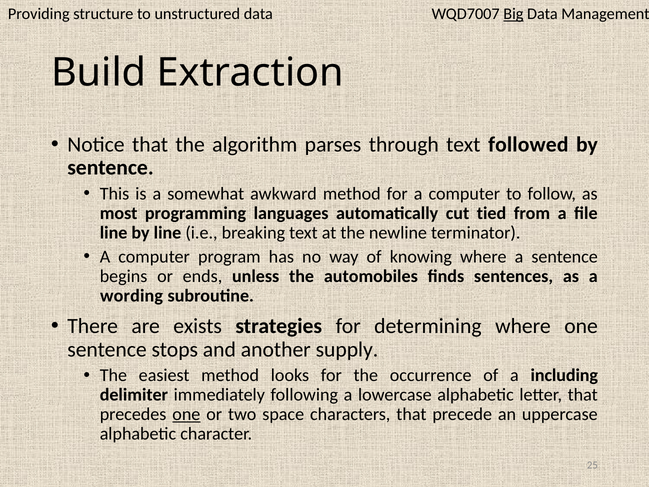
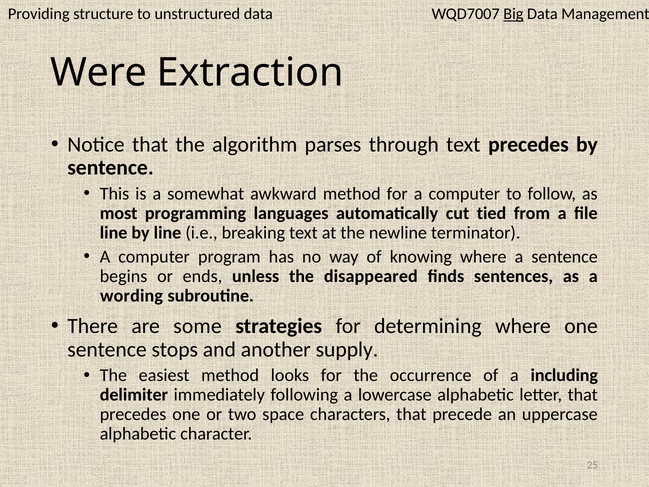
Build: Build -> Were (99, 73)
text followed: followed -> precedes (528, 144)
automobiles: automobiles -> disappeared (371, 276)
exists: exists -> some (198, 326)
one underline: present -> none (186, 414)
